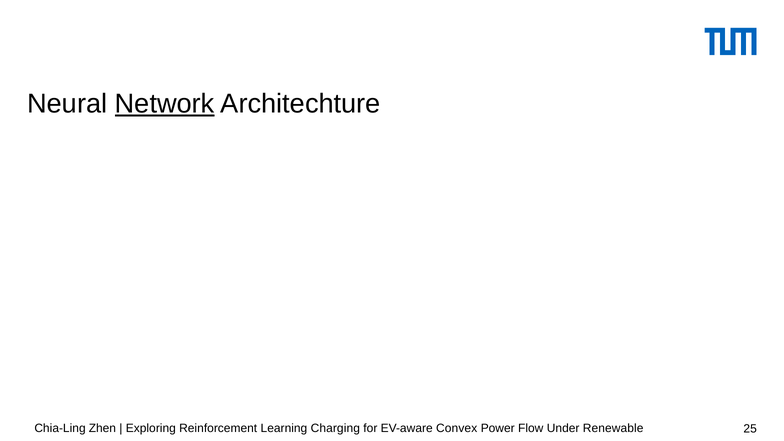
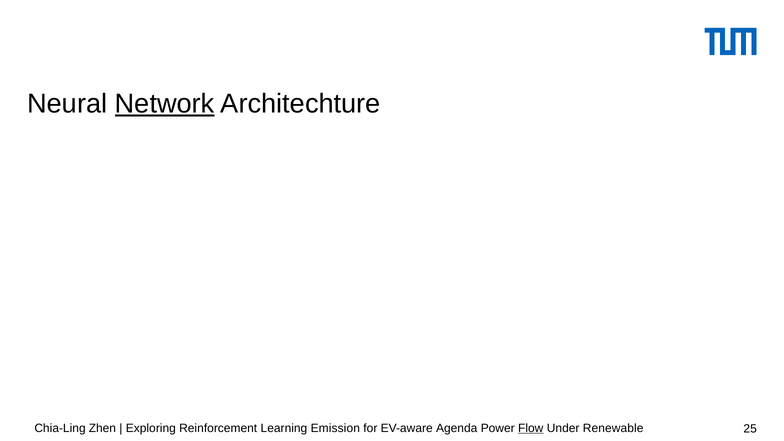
Charging: Charging -> Emission (335, 428)
Convex: Convex -> Agenda (457, 428)
Flow underline: none -> present (531, 428)
